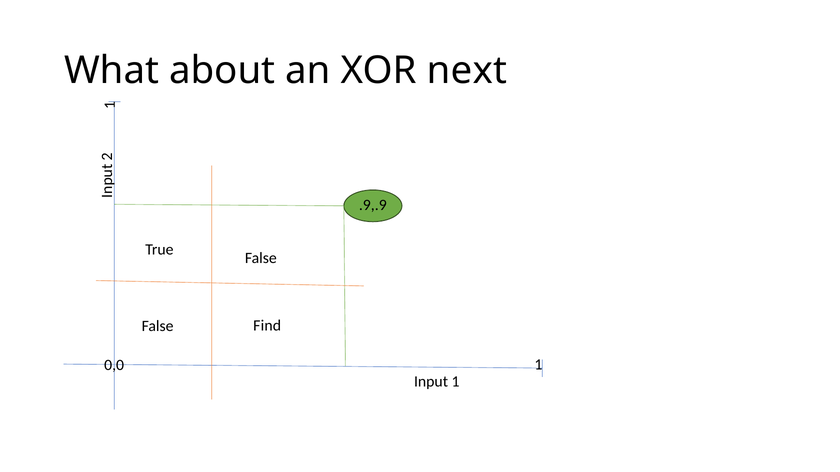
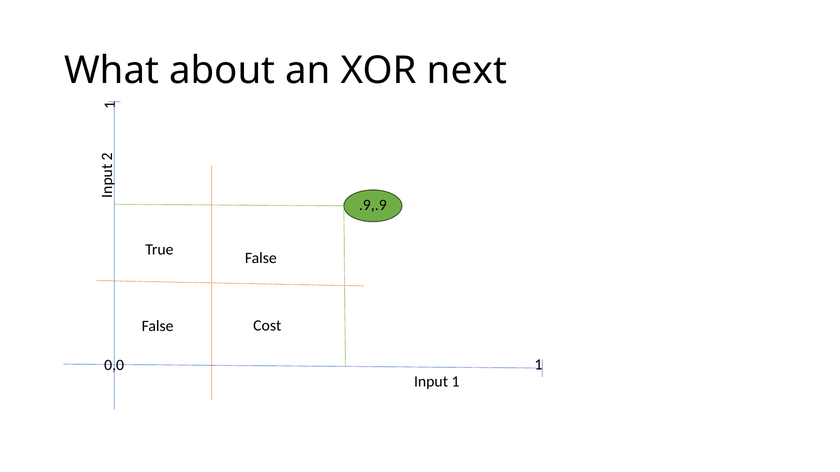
Find: Find -> Cost (267, 326)
